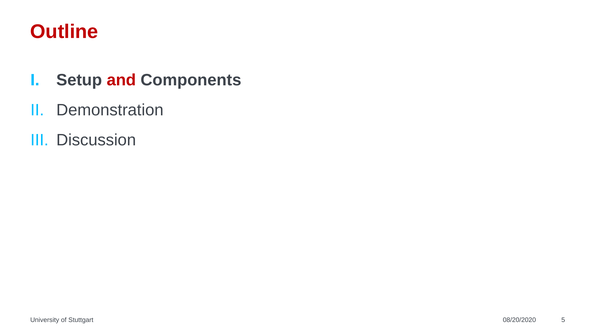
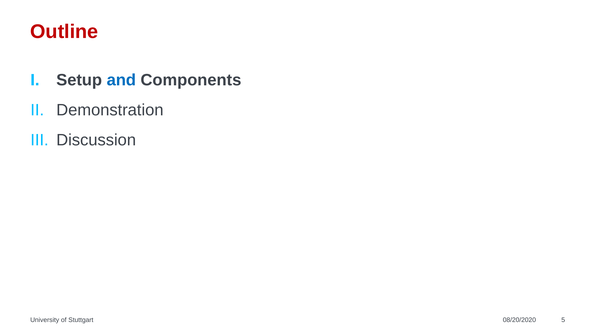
and colour: red -> blue (121, 80)
